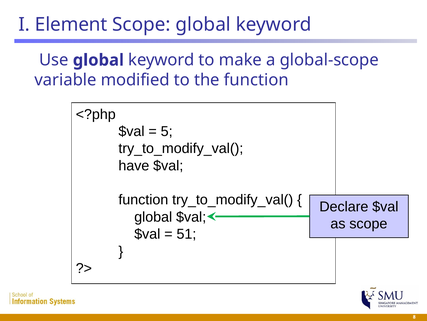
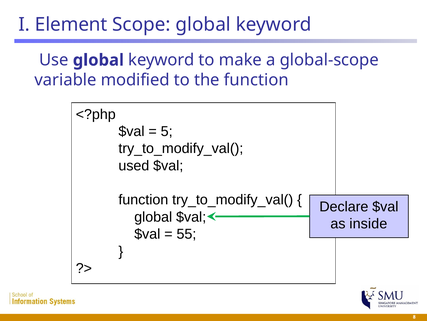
have: have -> used (134, 165)
as scope: scope -> inside (368, 223)
51: 51 -> 55 (186, 234)
